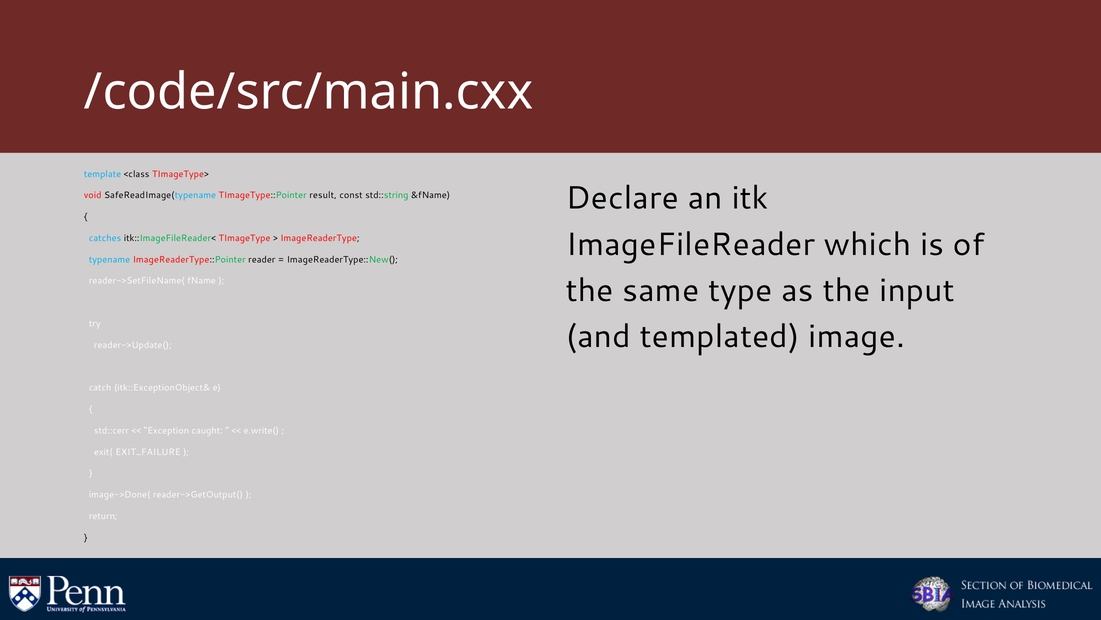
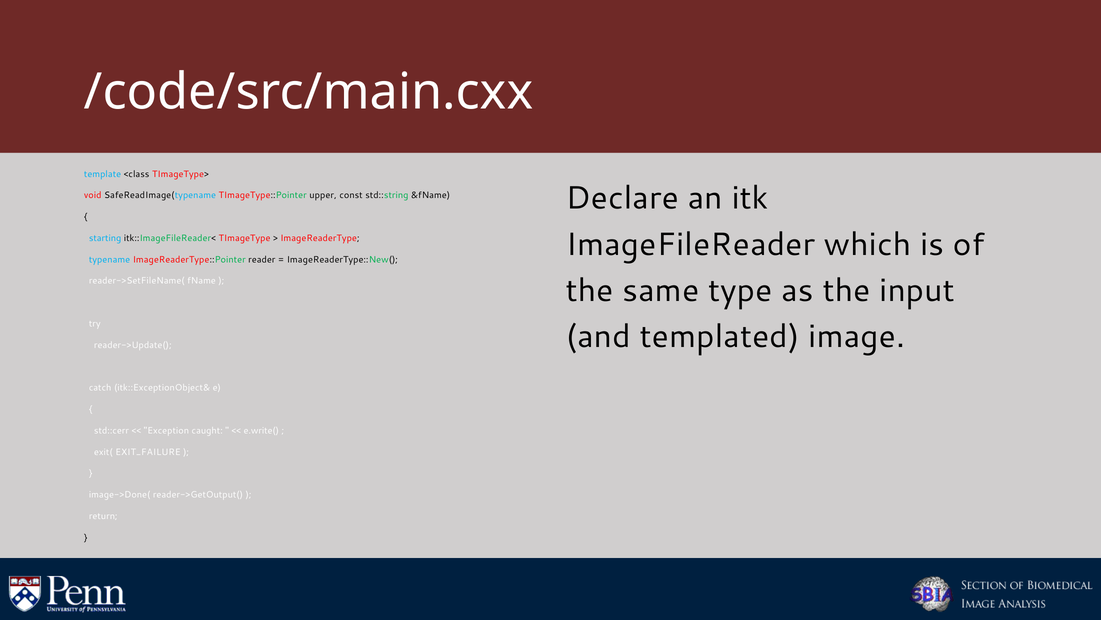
result: result -> upper (323, 195)
catches: catches -> starting (105, 238)
